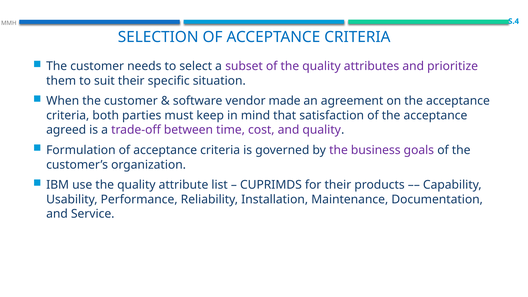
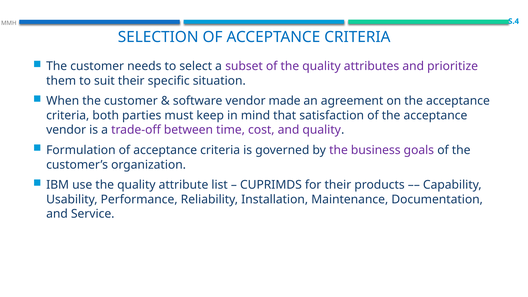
agreed: agreed -> vendor (66, 130)
